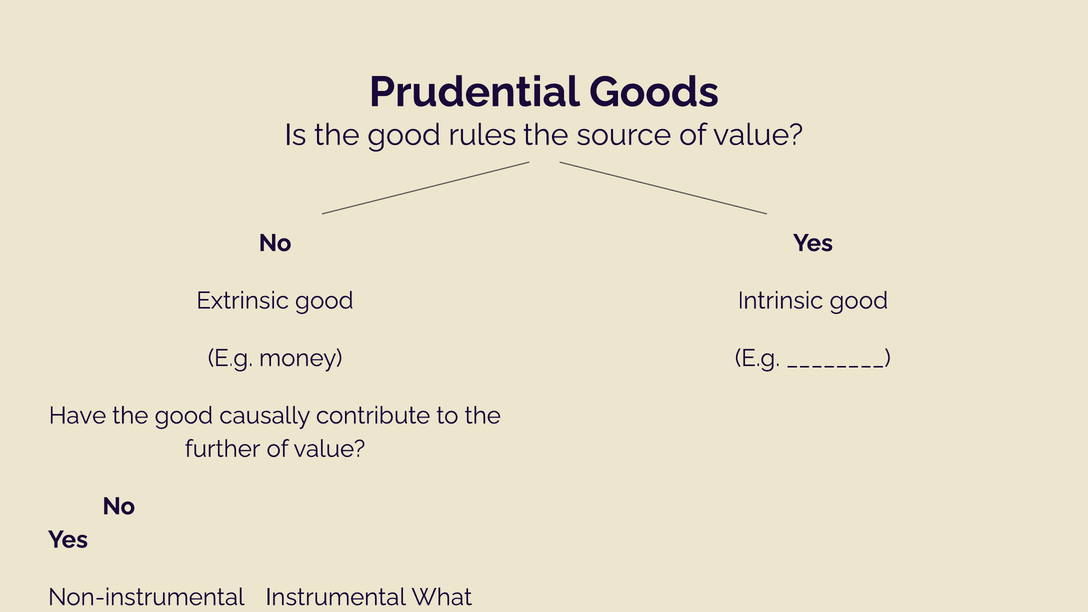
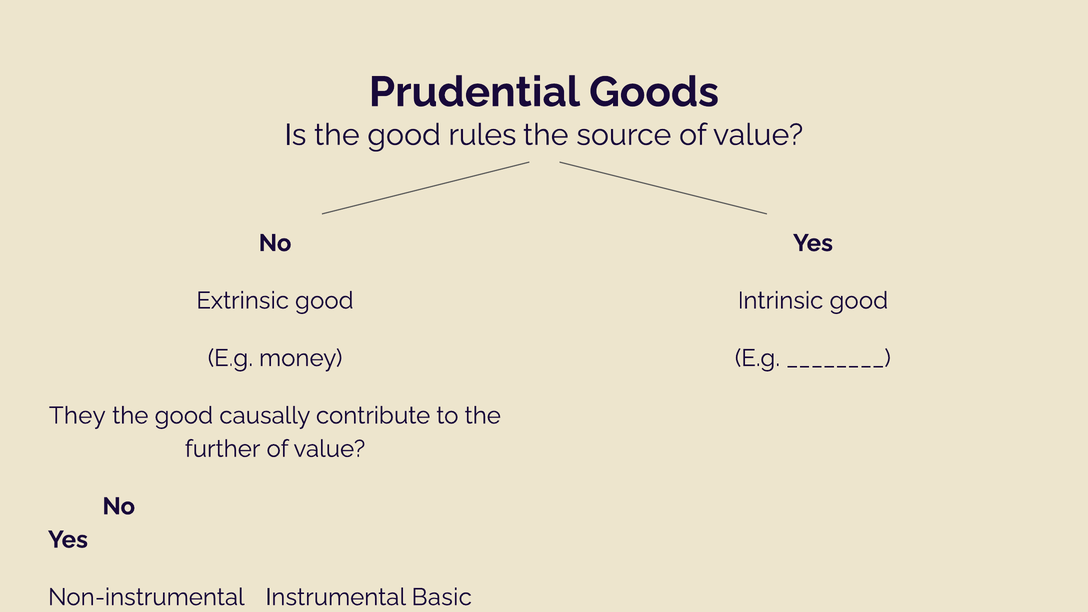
Have: Have -> They (77, 416)
What: What -> Basic (442, 597)
